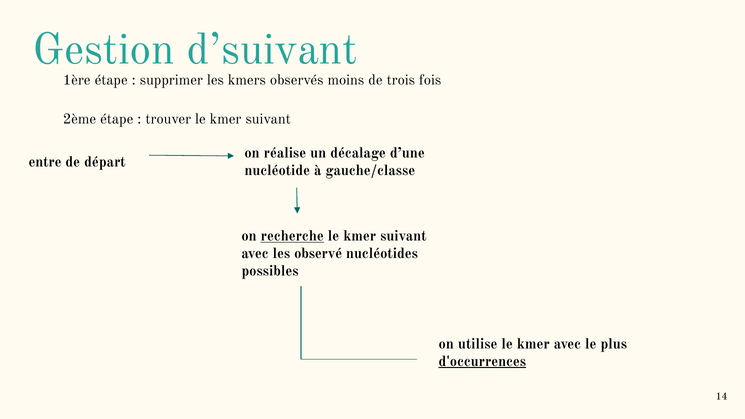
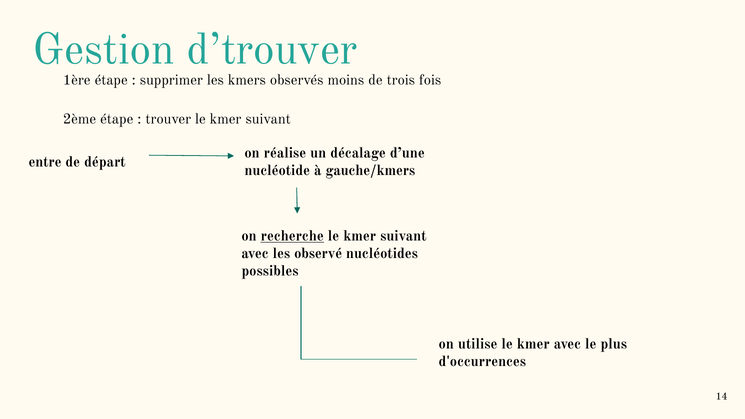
d’suivant: d’suivant -> d’trouver (272, 50)
gauche/classe: gauche/classe -> gauche/kmers (370, 170)
d'occurrences underline: present -> none (482, 361)
